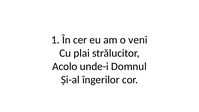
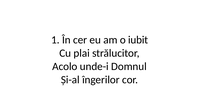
veni: veni -> iubit (138, 40)
